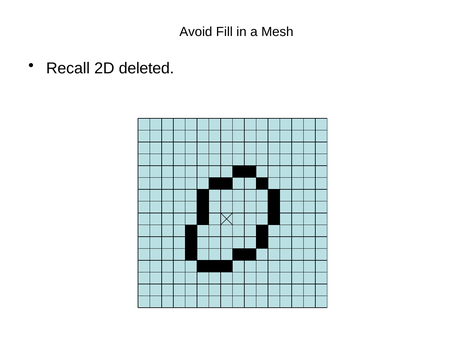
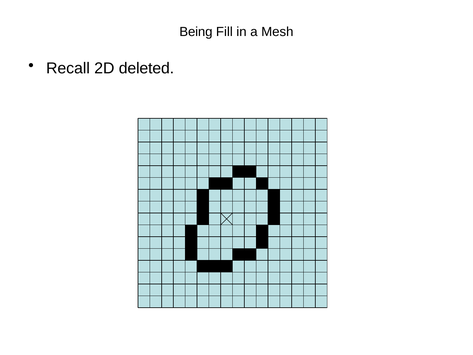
Avoid: Avoid -> Being (196, 32)
